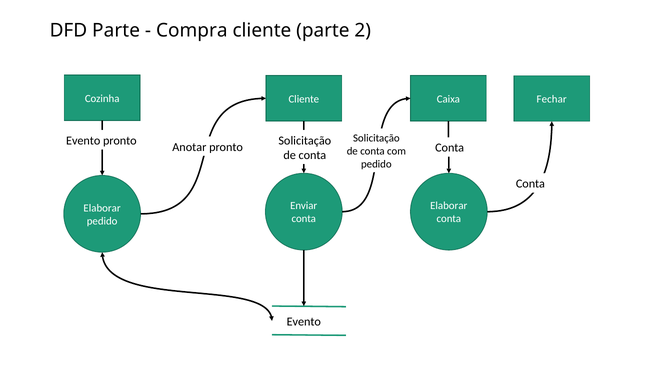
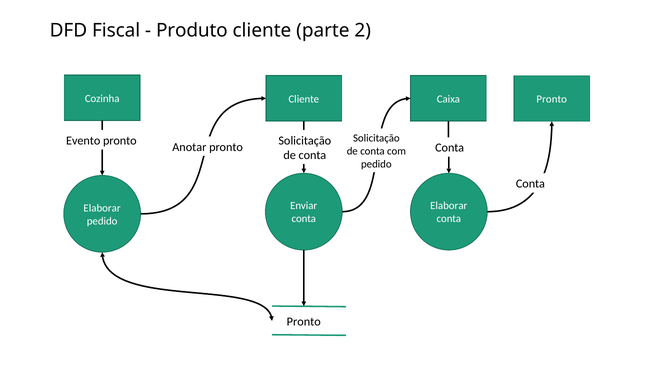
DFD Parte: Parte -> Fiscal (116, 30)
Compra: Compra -> Produto (192, 30)
Fechar: Fechar -> Pronto (552, 99)
Evento: Evento -> Pronto (304, 322)
